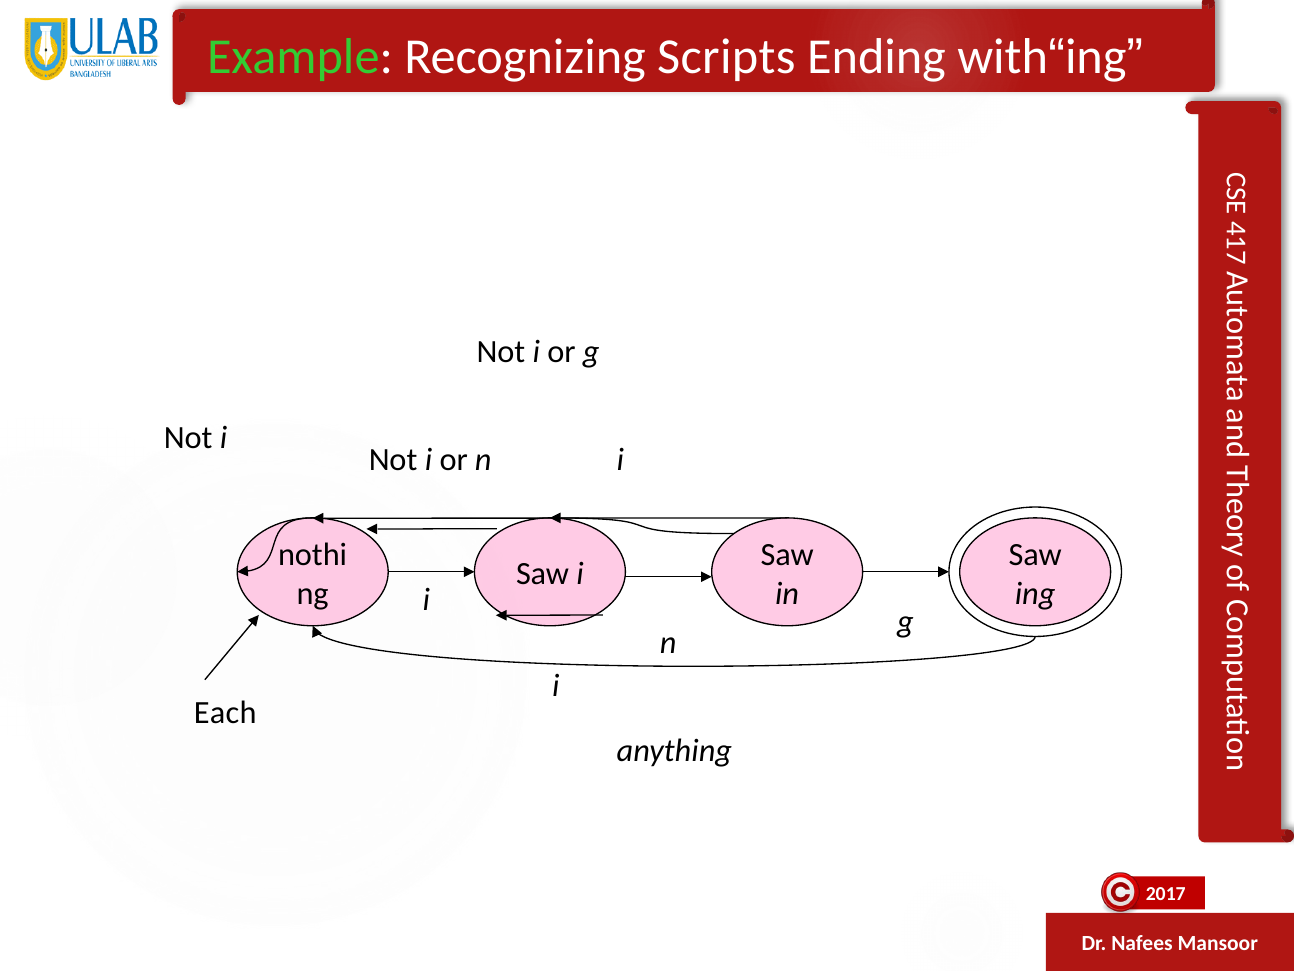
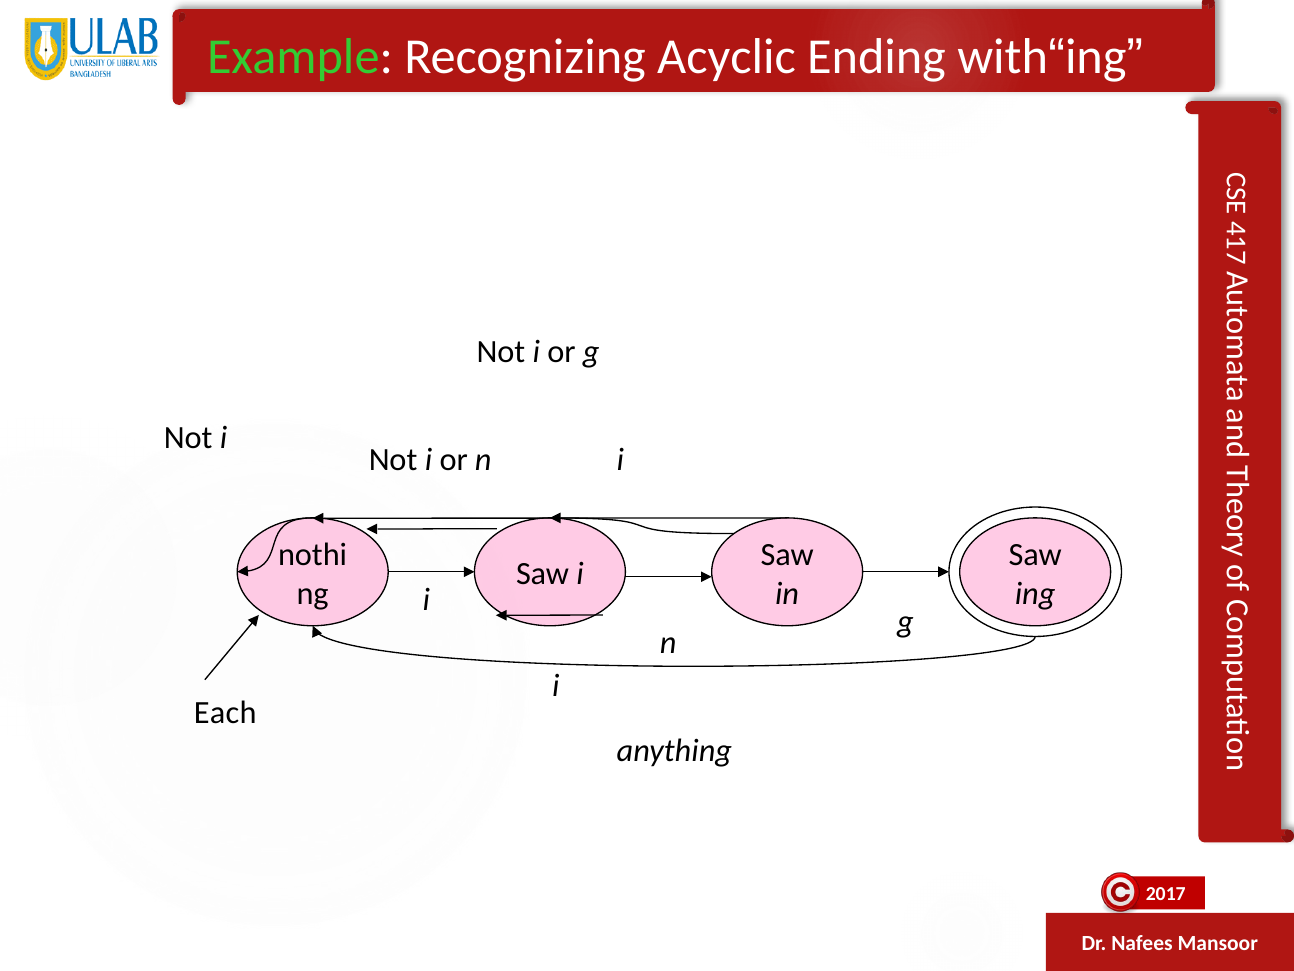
Scripts: Scripts -> Acyclic (726, 57)
